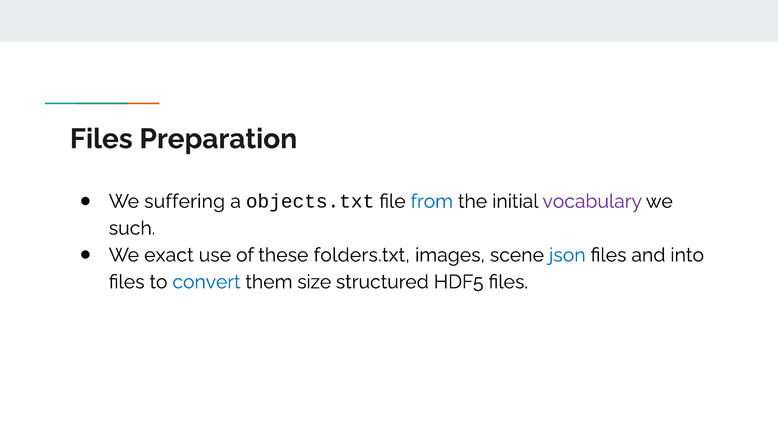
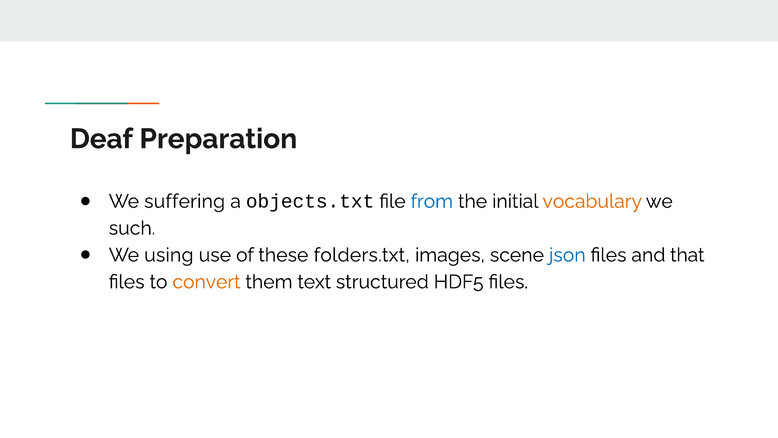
Files: Files -> Deaf (101, 139)
vocabulary colour: purple -> orange (592, 201)
exact: exact -> using (169, 255)
into: into -> that (687, 255)
convert colour: blue -> orange (206, 282)
size: size -> text (314, 282)
